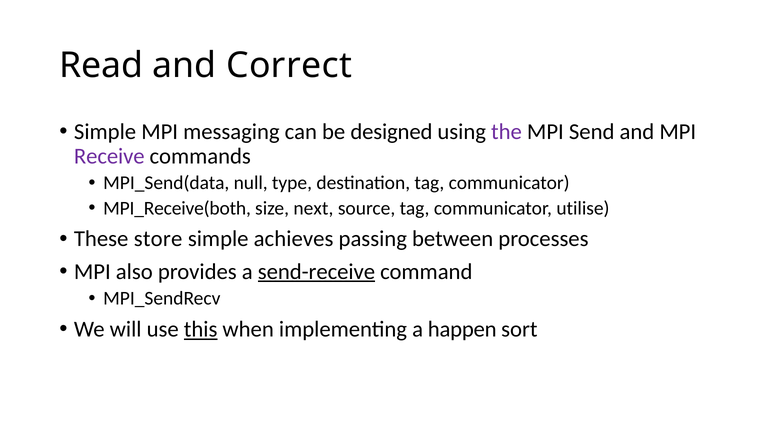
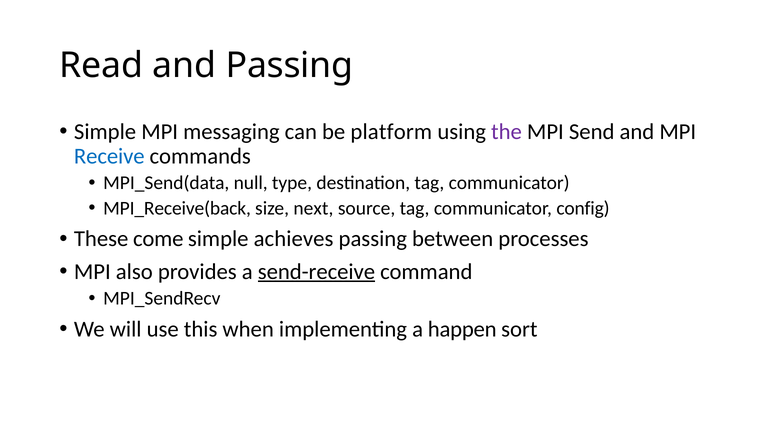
and Correct: Correct -> Passing (289, 65)
designed: designed -> platform (391, 132)
Receive colour: purple -> blue (109, 156)
MPI_Receive(both: MPI_Receive(both -> MPI_Receive(back (177, 208)
utilise: utilise -> config (583, 208)
store: store -> come (158, 239)
this underline: present -> none (201, 329)
